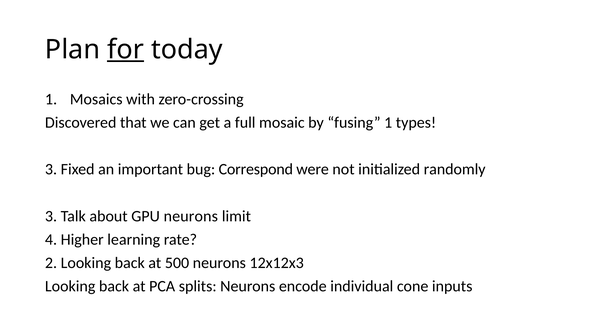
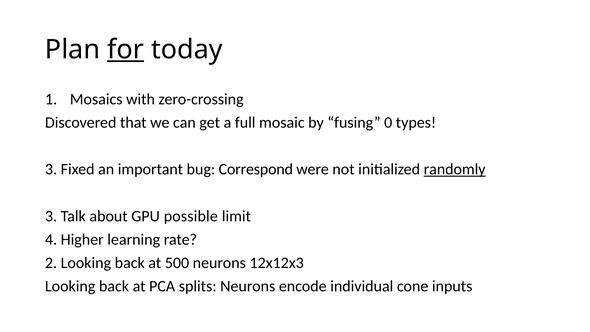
fusing 1: 1 -> 0 (388, 122)
randomly underline: none -> present (455, 169)
GPU neurons: neurons -> possible (191, 216)
